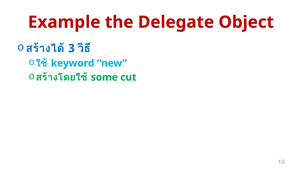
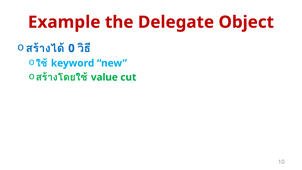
3: 3 -> 0 (71, 48)
some: some -> value (104, 77)
